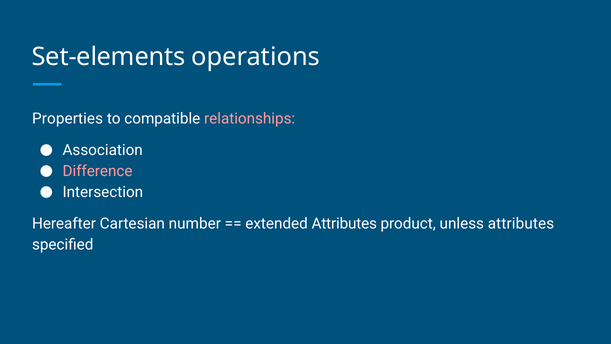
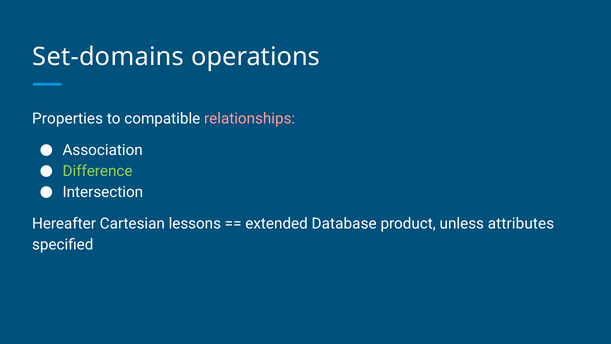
Set-elements: Set-elements -> Set-domains (108, 57)
Difference colour: pink -> light green (98, 171)
number: number -> lessons (195, 223)
extended Attributes: Attributes -> Database (344, 223)
